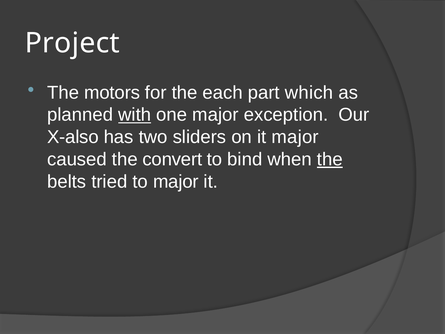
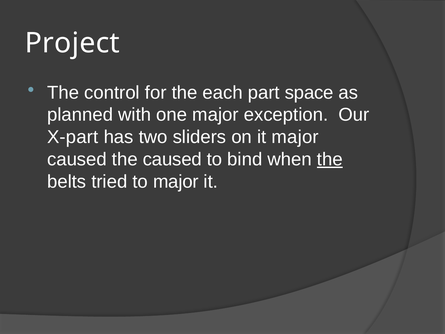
motors: motors -> control (112, 92)
which: which -> space (309, 92)
with underline: present -> none (135, 115)
X-also: X-also -> X-part (73, 137)
the convert: convert -> caused (172, 159)
